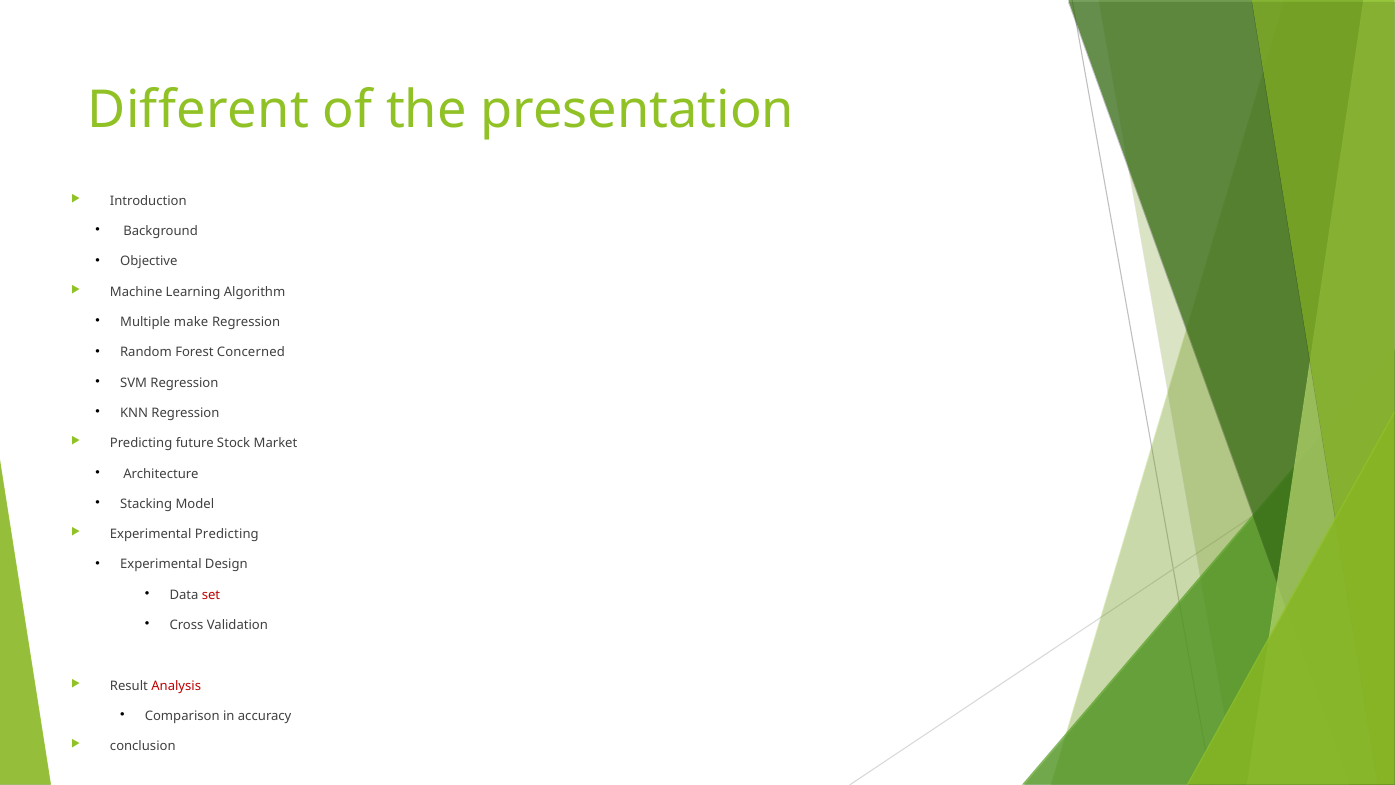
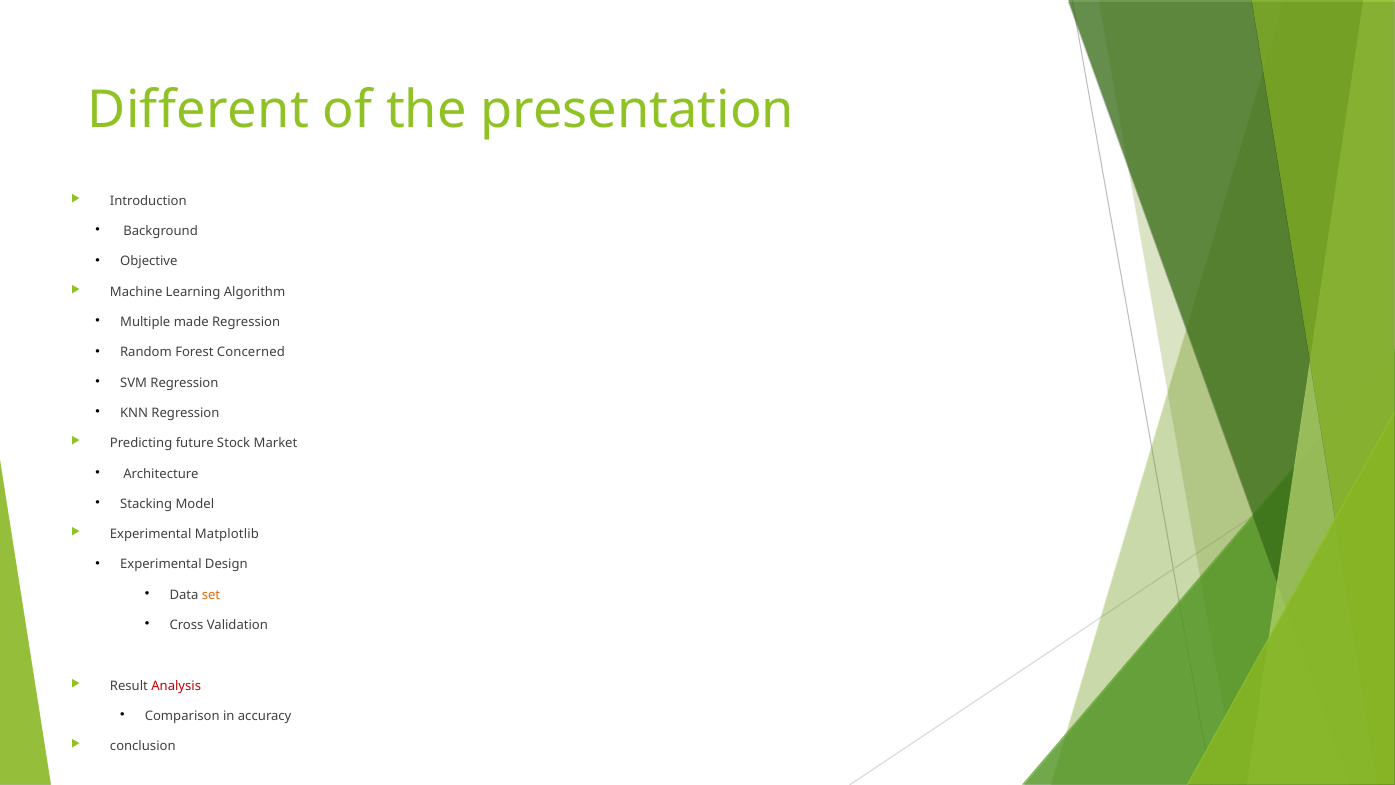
make: make -> made (191, 322)
Experimental Predicting: Predicting -> Matplotlib (227, 534)
set colour: red -> orange (211, 595)
